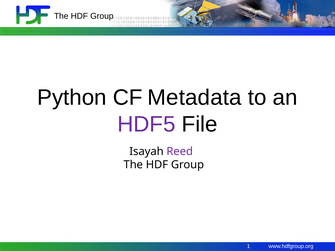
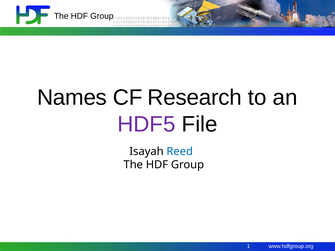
Python: Python -> Names (72, 98)
Metadata: Metadata -> Research (195, 98)
Reed colour: purple -> blue (180, 151)
